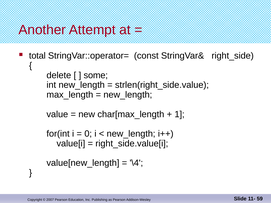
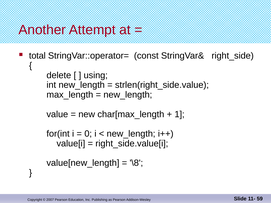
some: some -> using (96, 75)
\4: \4 -> \8 (136, 163)
